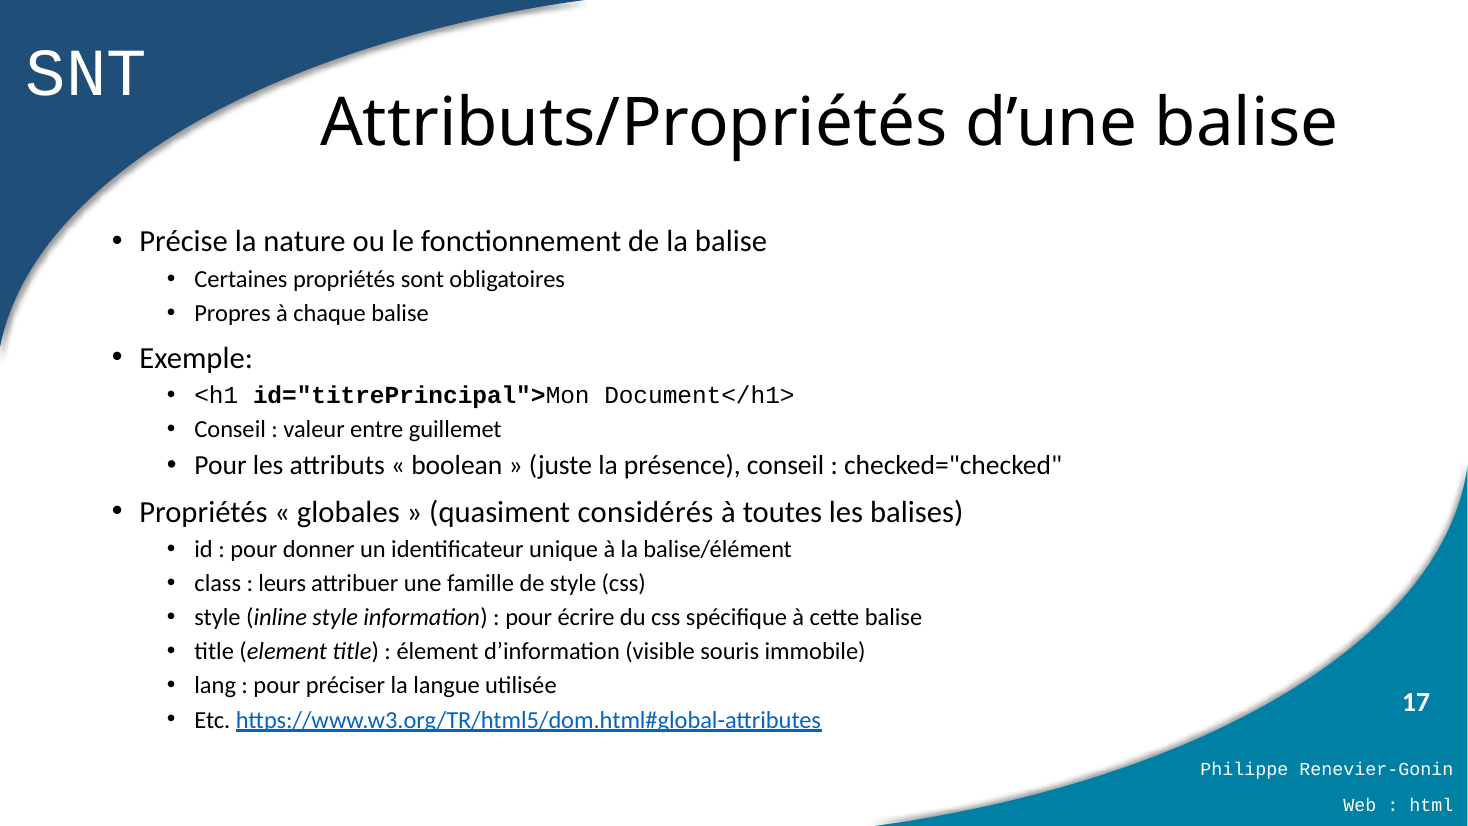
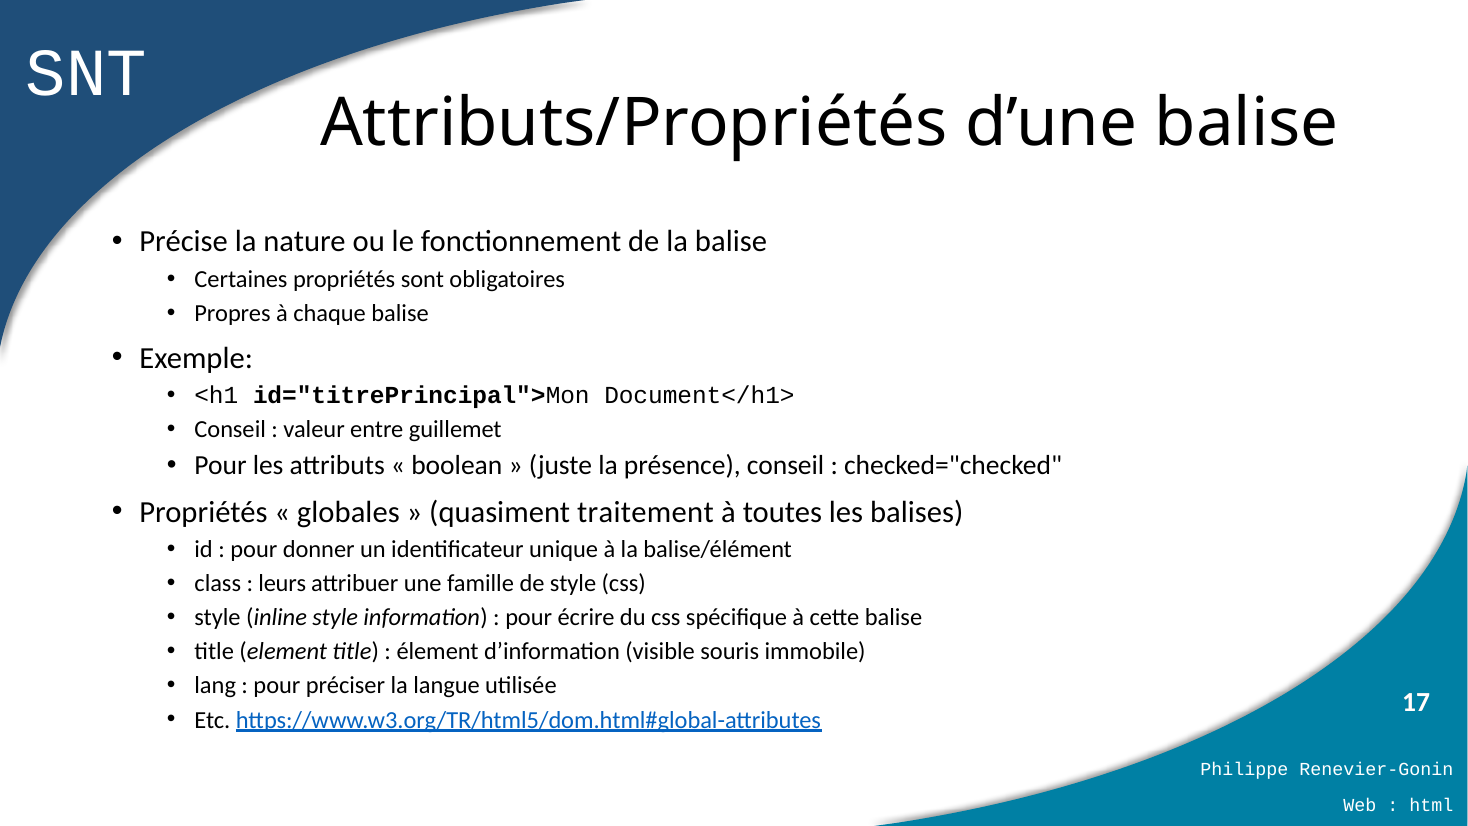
considérés: considérés -> traitement (645, 512)
